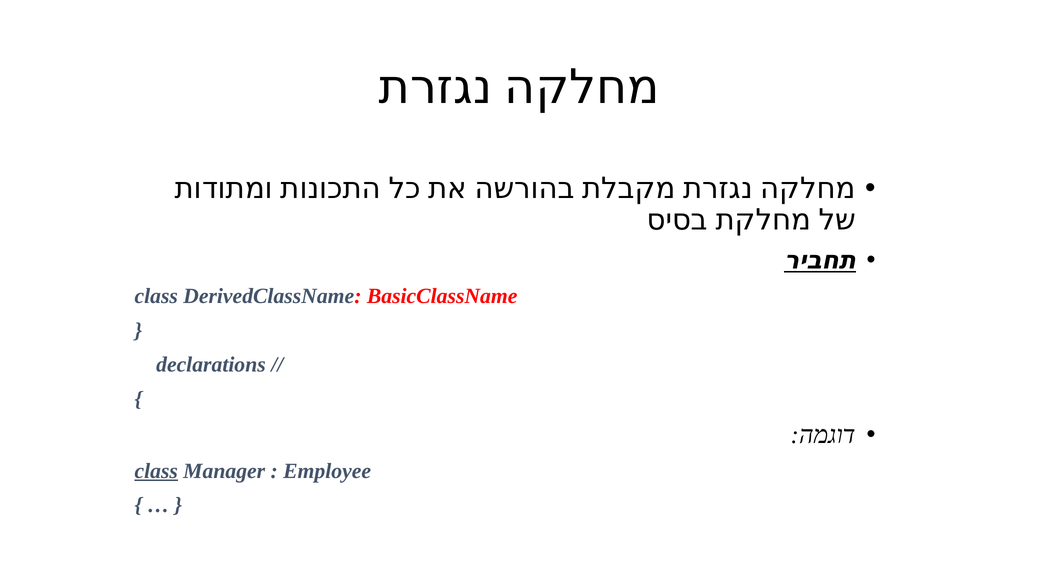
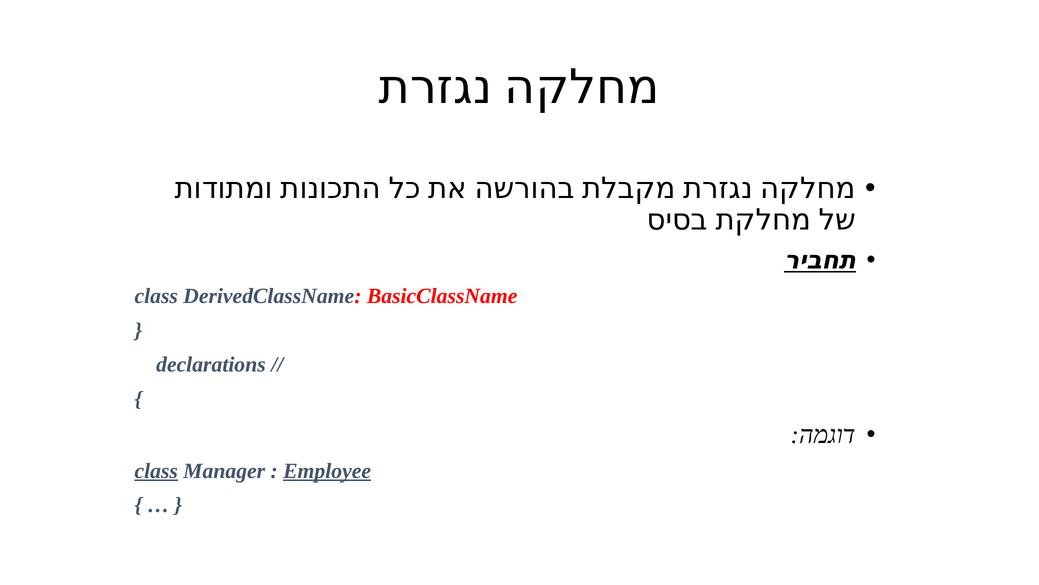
Employee underline: none -> present (327, 471)
